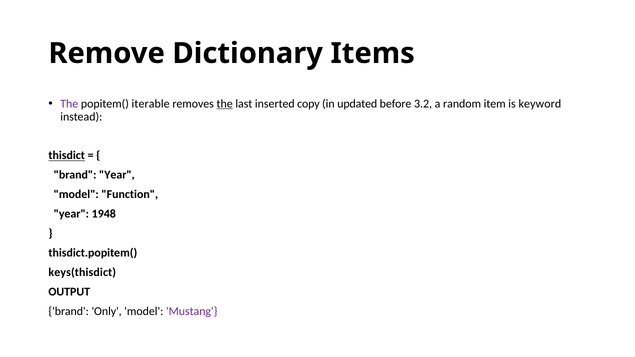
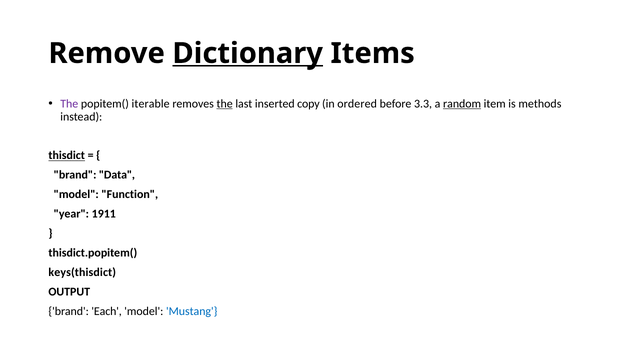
Dictionary underline: none -> present (248, 53)
updated: updated -> ordered (357, 104)
3.2: 3.2 -> 3.3 (423, 104)
random underline: none -> present (462, 104)
keyword: keyword -> methods (540, 104)
brand Year: Year -> Data (117, 175)
1948: 1948 -> 1911 (104, 214)
Only: Only -> Each (107, 311)
Mustang colour: purple -> blue (192, 311)
